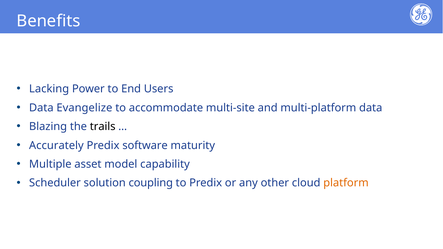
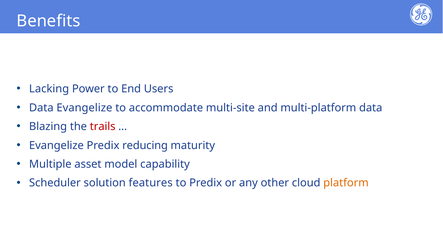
trails colour: black -> red (103, 127)
Accurately: Accurately -> Evangelize (56, 145)
software: software -> reducing (145, 145)
coupling: coupling -> features (151, 183)
